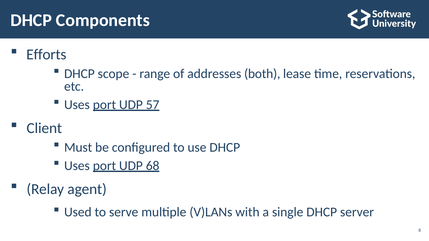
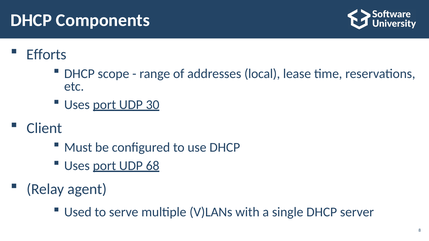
both: both -> local (262, 74)
57: 57 -> 30 (153, 105)
